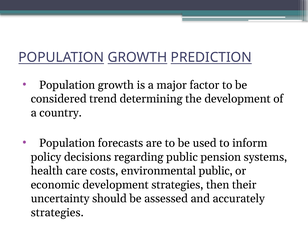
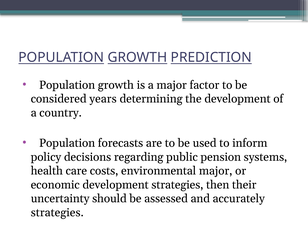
trend: trend -> years (103, 99)
environmental public: public -> major (216, 171)
